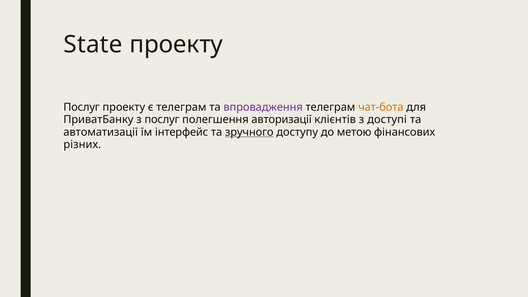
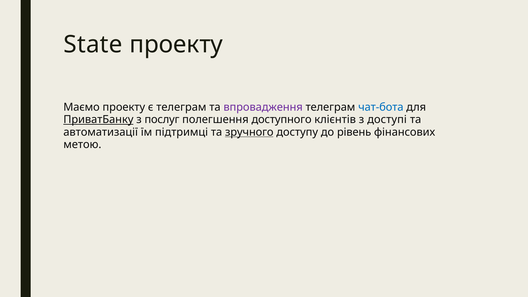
Послуг: Послуг -> Маємо (82, 107)
чат-бота colour: orange -> blue (381, 107)
ПриватБанку underline: none -> present (98, 120)
авторизації: авторизації -> доступного (282, 120)
інтерфейс: інтерфейс -> підтримці (182, 132)
метою: метою -> рівень (354, 132)
різних: різних -> метою (82, 145)
